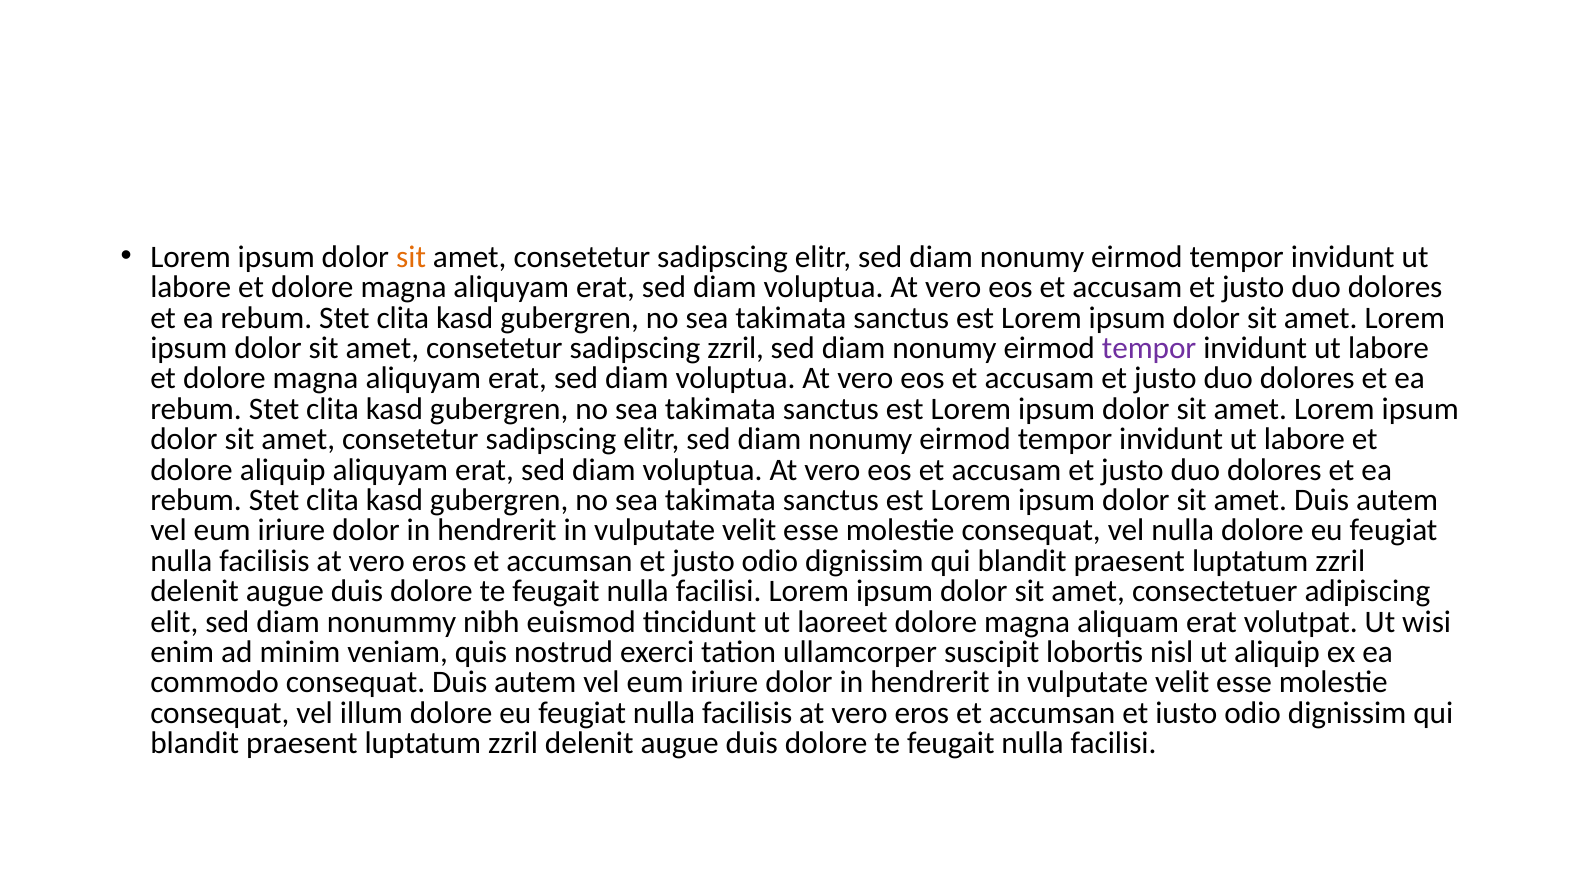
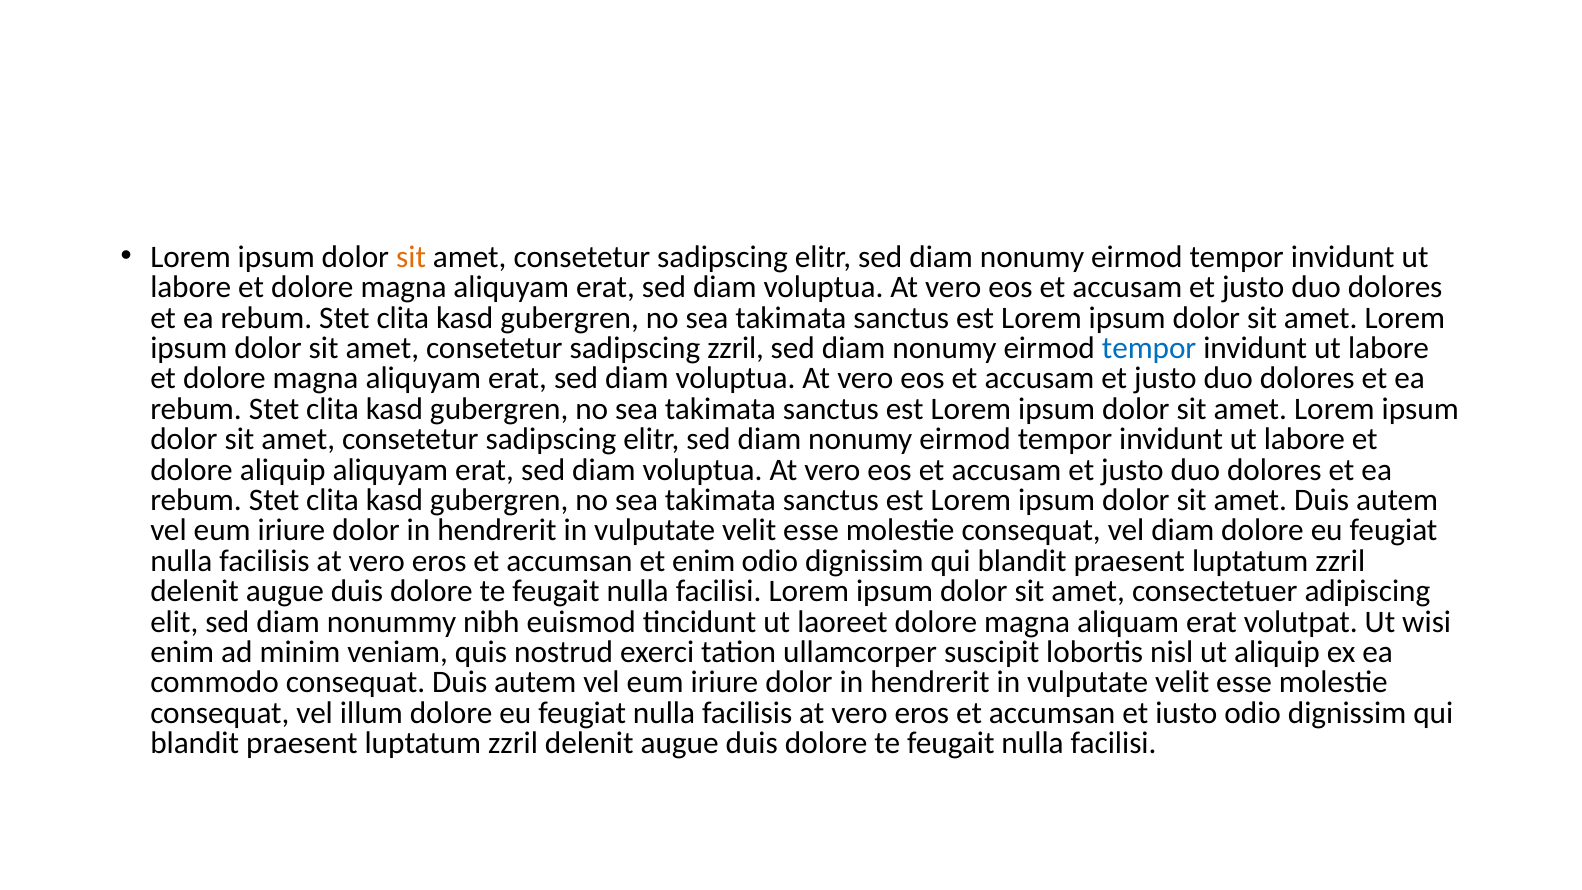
tempor colour: purple -> blue (1149, 348)
vel nulla: nulla -> diam (1183, 531)
accumsan et justo: justo -> enim (704, 561)
